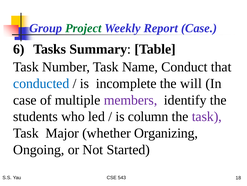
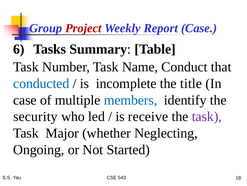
Project colour: green -> red (83, 28)
will: will -> title (191, 83)
members colour: purple -> blue (131, 100)
students: students -> security (35, 116)
column: column -> receive (148, 116)
Organizing: Organizing -> Neglecting (166, 133)
